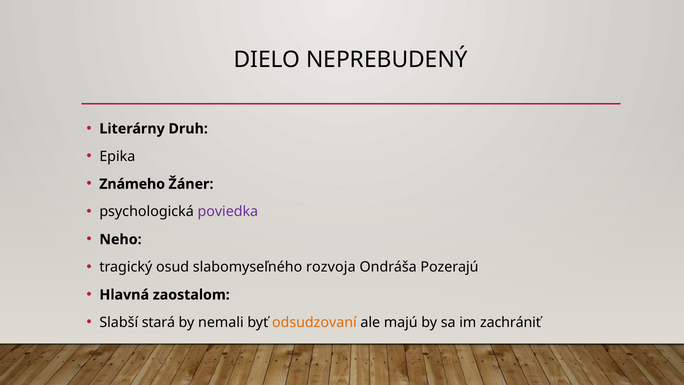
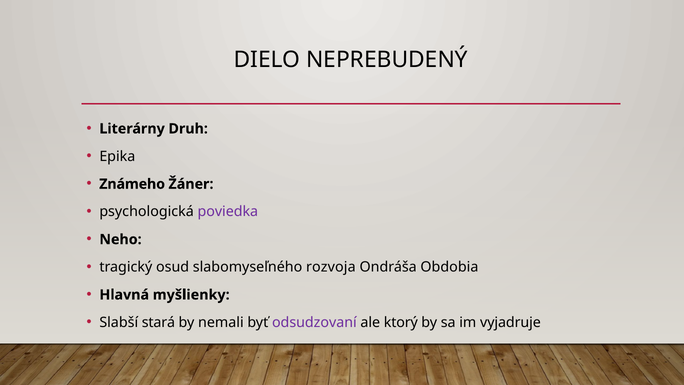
Pozerajú: Pozerajú -> Obdobia (449, 267)
zaostalom: zaostalom -> myšlienky (191, 295)
odsudzovaní colour: orange -> purple (314, 322)
majú: majú -> ktorý (401, 322)
zachrániť: zachrániť -> vyjadruje (510, 322)
